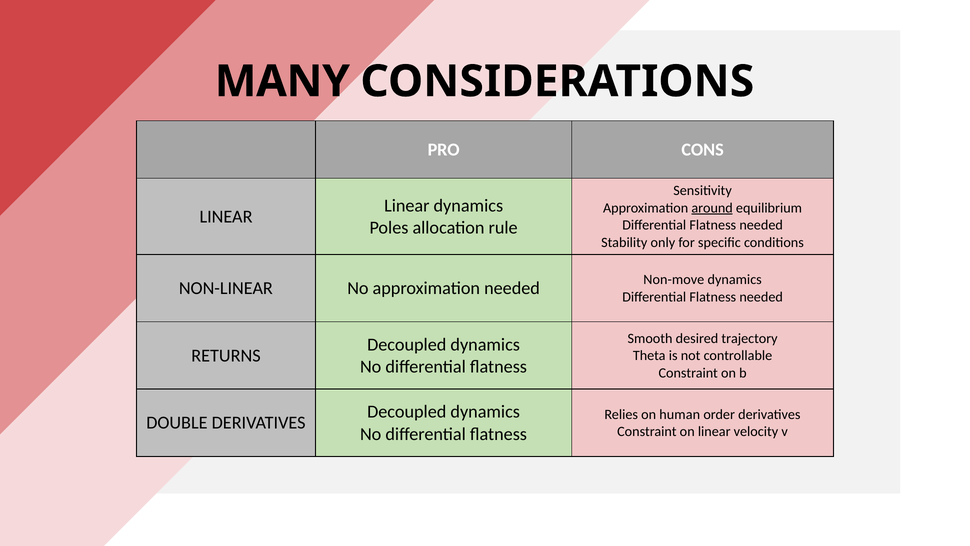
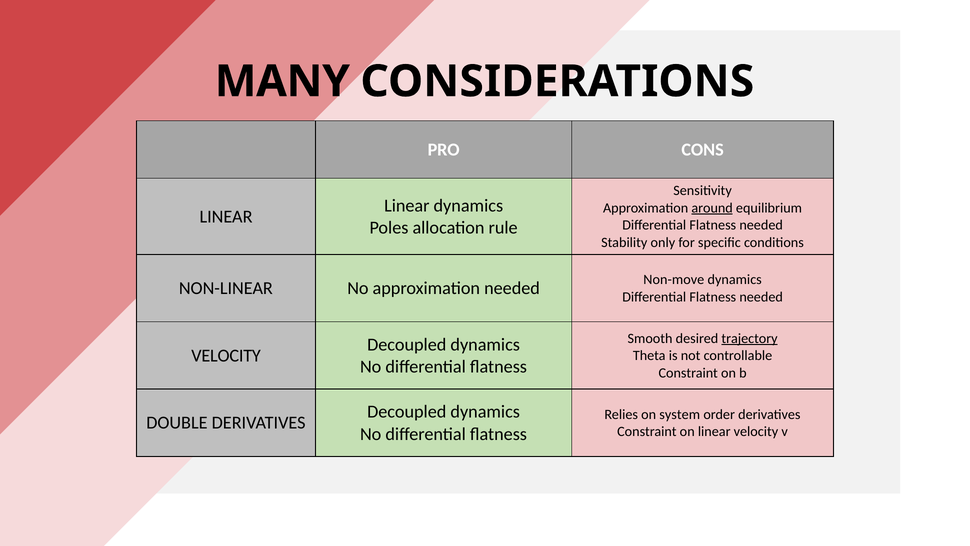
trajectory underline: none -> present (750, 338)
RETURNS: RETURNS -> VELOCITY (226, 355)
human: human -> system (680, 414)
